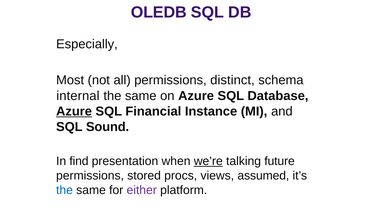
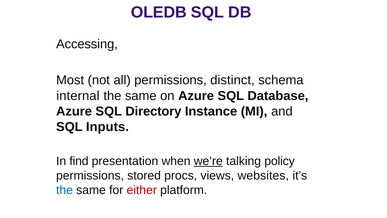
Especially: Especially -> Accessing (87, 44)
Azure underline: present -> none (74, 111)
Financial: Financial -> Directory (153, 111)
Sound: Sound -> Inputs (107, 127)
future: future -> policy (280, 161)
assumed: assumed -> websites (263, 175)
either colour: purple -> red (142, 190)
